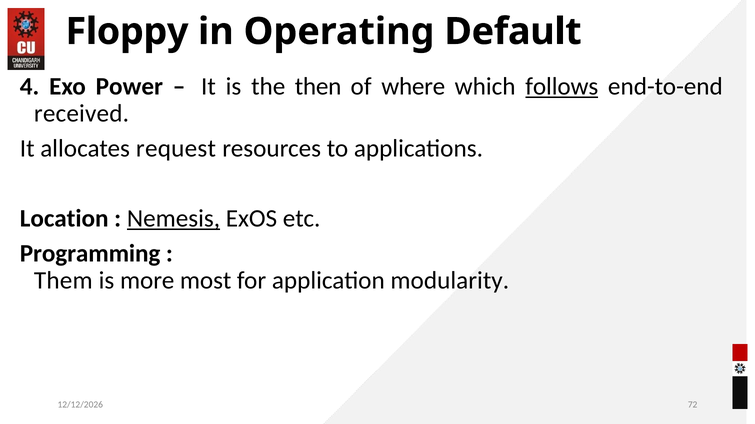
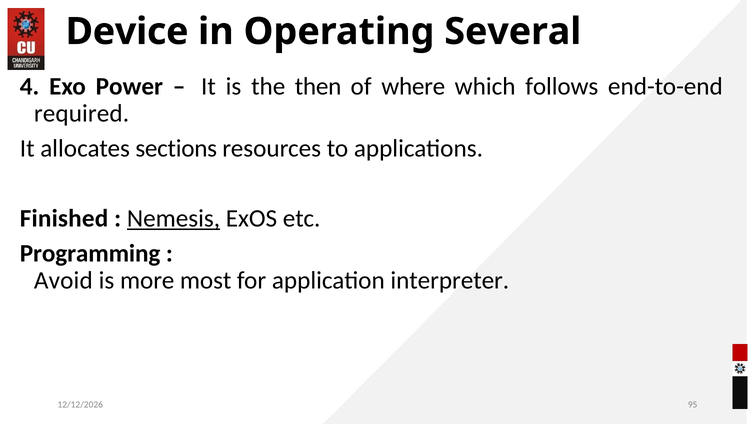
Floppy: Floppy -> Device (127, 32)
Default: Default -> Several (513, 32)
follows underline: present -> none (562, 86)
received: received -> required (82, 114)
request: request -> sections (176, 149)
Location: Location -> Finished (64, 219)
Them: Them -> Avoid (63, 281)
modularity: modularity -> interpreter (450, 281)
72: 72 -> 95 (693, 405)
